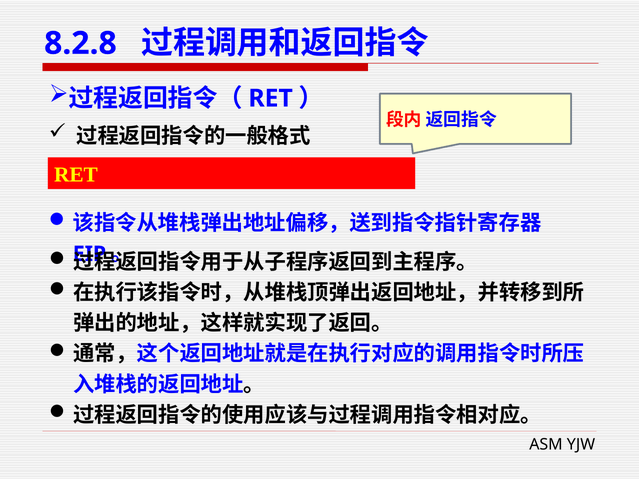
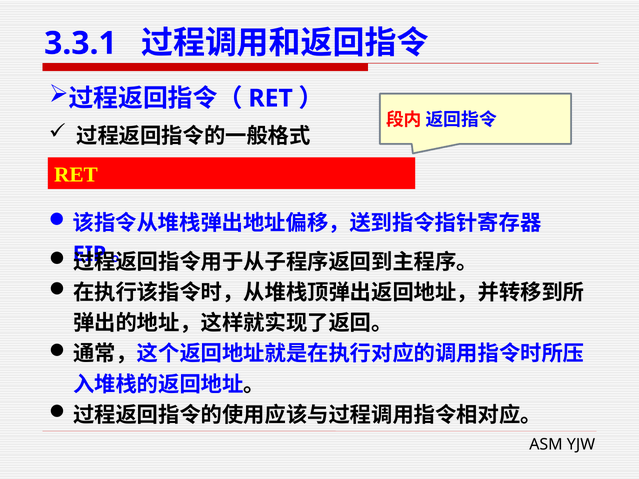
8.2.8: 8.2.8 -> 3.3.1 (80, 43)
